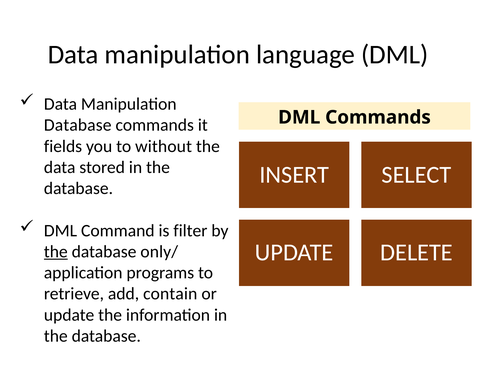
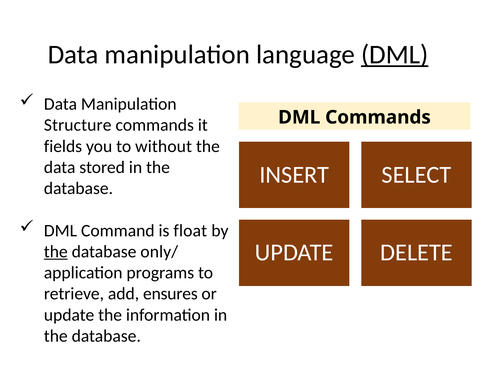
DML underline: none -> present (395, 54)
Database: Database -> Structure (78, 125)
filter: filter -> float (190, 230)
contain: contain -> ensures (170, 293)
